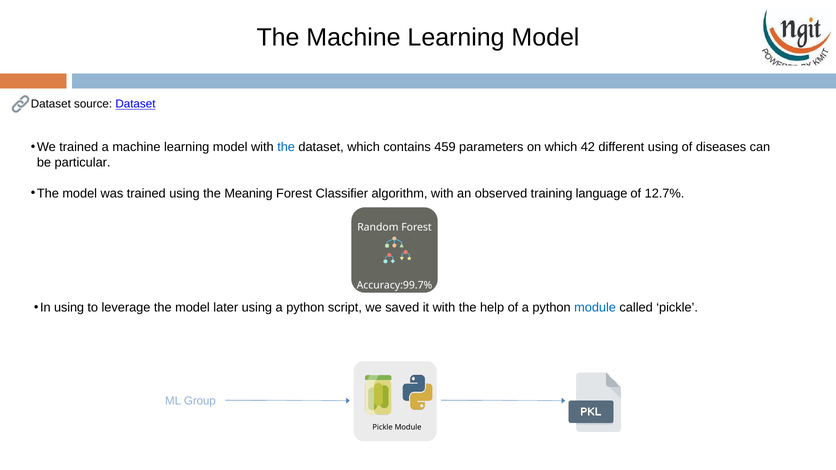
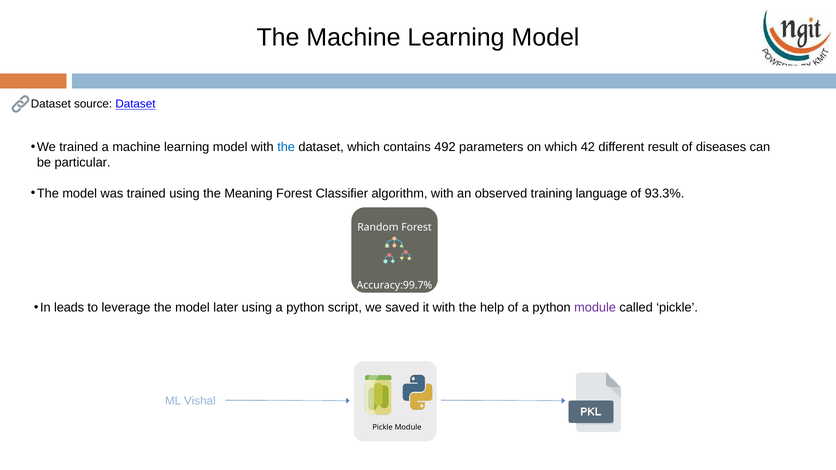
459: 459 -> 492 (445, 147)
different using: using -> result (663, 147)
12.7%: 12.7% -> 93.3% (665, 193)
In using: using -> leads (69, 308)
module colour: blue -> purple (595, 308)
Group: Group -> Vishal (200, 401)
